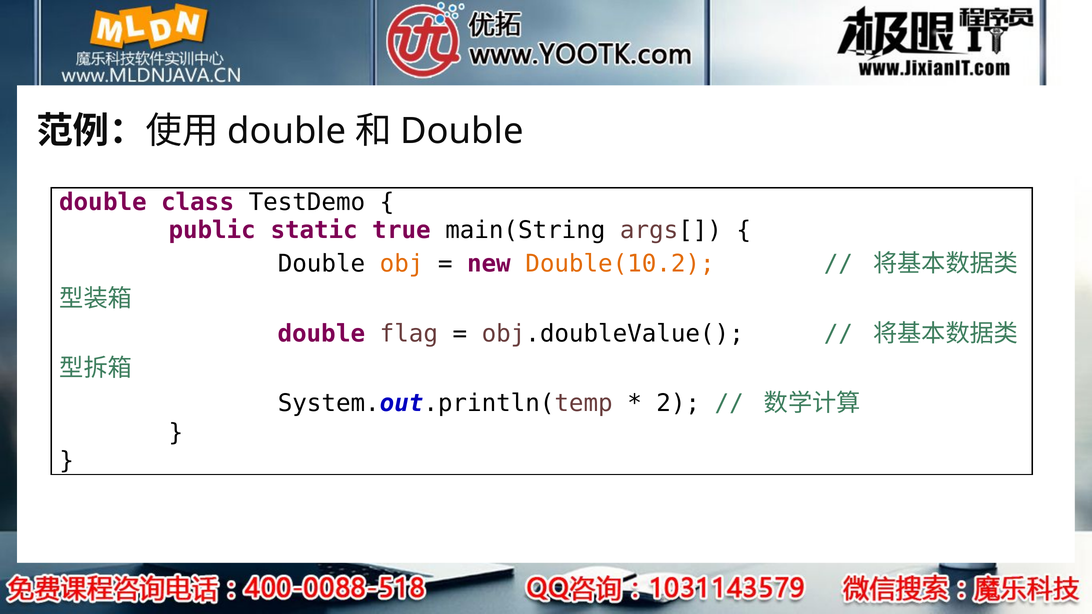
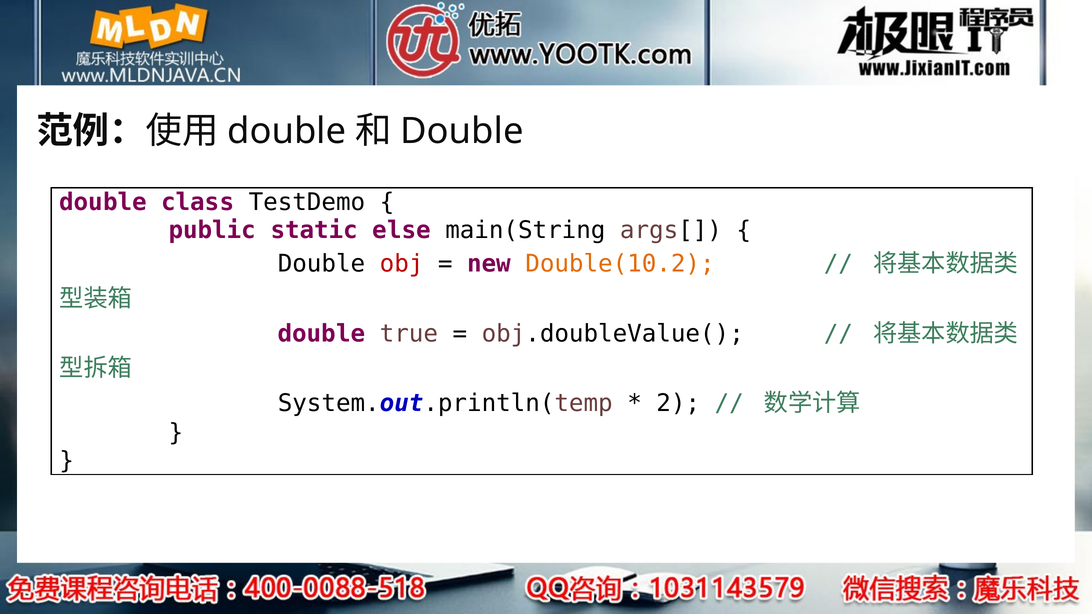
true: true -> else (402, 230)
obj colour: orange -> red (402, 264)
flag: flag -> true (409, 334)
